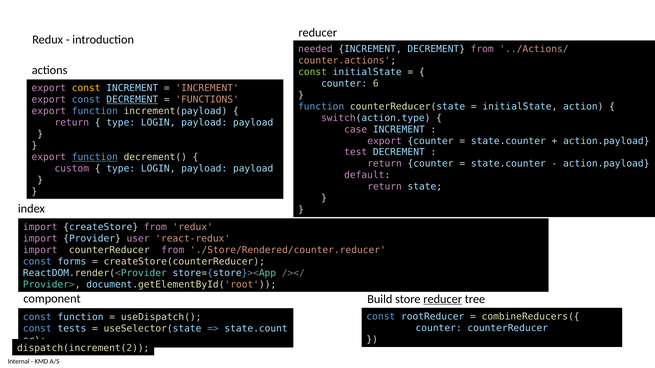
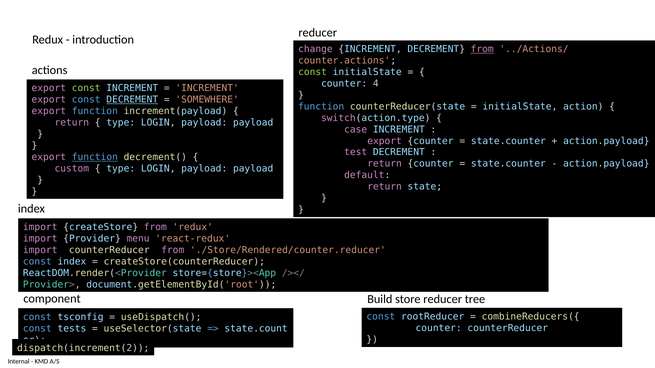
needed: needed -> change (315, 49)
from underline: none -> present (482, 49)
6: 6 -> 4 (376, 84)
const colour: yellow -> light green (86, 88)
FUNCTIONS: FUNCTIONS -> SOMEWHERE (207, 100)
user: user -> menu (138, 239)
const forms: forms -> index (72, 262)
reducer underline: present -> none (443, 299)
const function: function -> tsconfig (81, 317)
